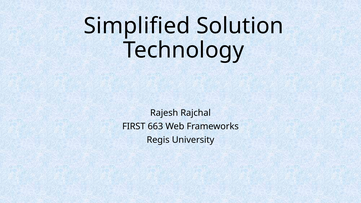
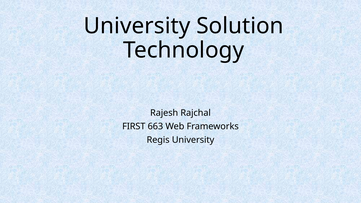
Simplified: Simplified -> University (137, 26)
